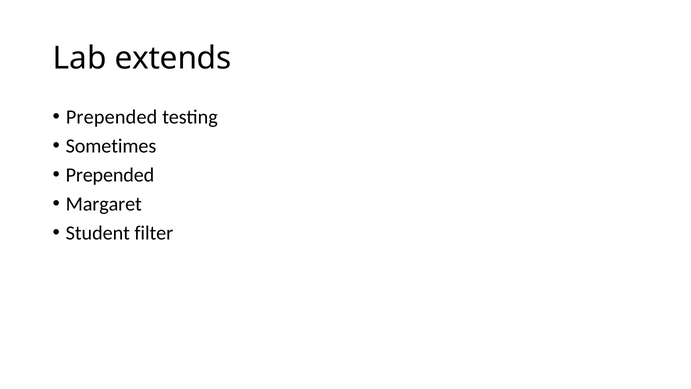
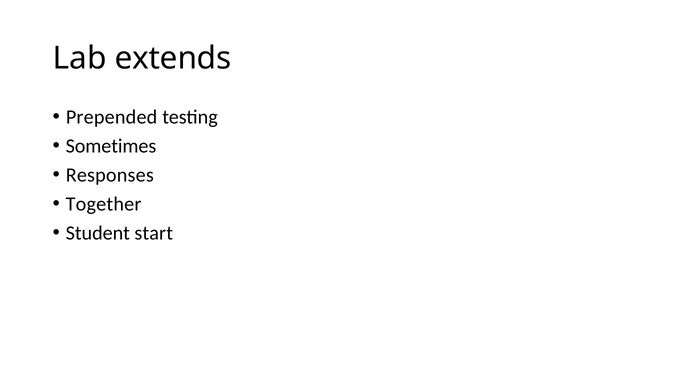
Prepended: Prepended -> Responses (110, 175)
Margaret: Margaret -> Together (104, 204)
filter: filter -> start (154, 233)
